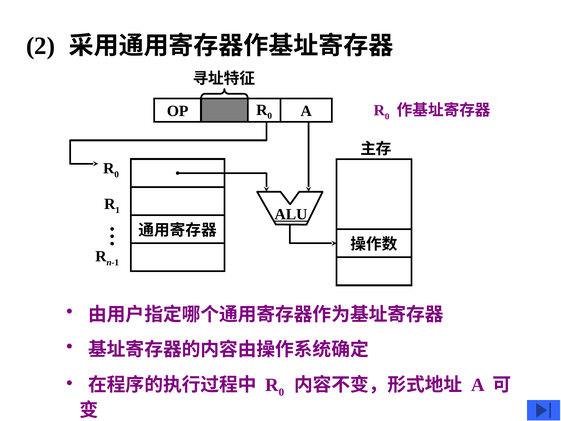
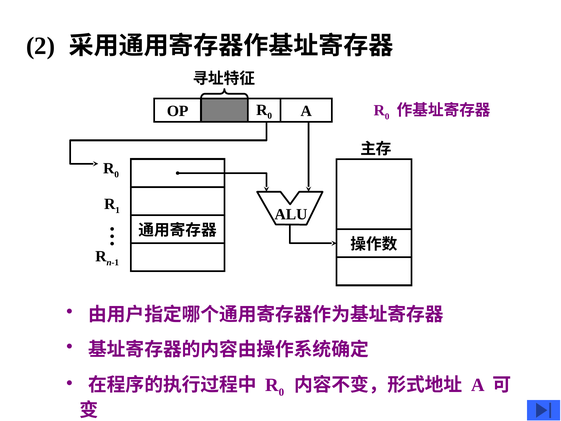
ALU underline: present -> none (291, 214)
